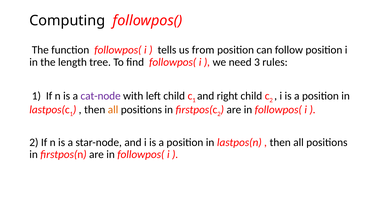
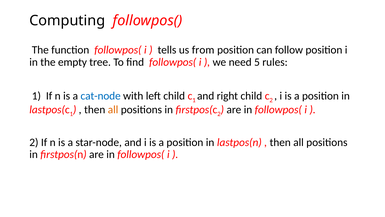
length: length -> empty (72, 62)
3: 3 -> 5 (257, 62)
cat-node colour: purple -> blue (101, 96)
